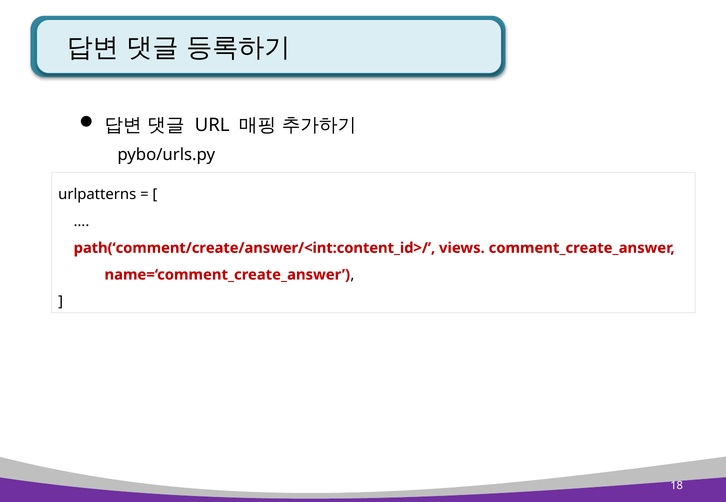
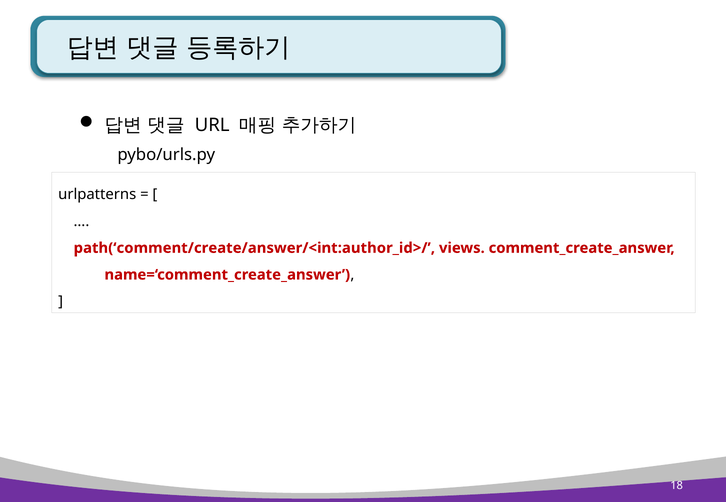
path(‘comment/create/answer/<int:content_id>/: path(‘comment/create/answer/<int:content_id>/ -> path(‘comment/create/answer/<int:author_id>/ (254, 248)
